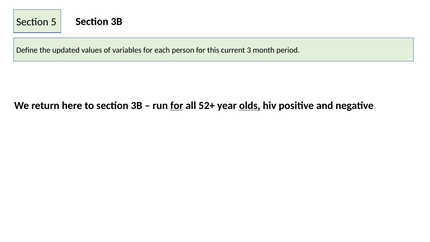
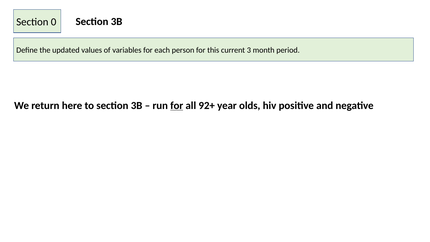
5: 5 -> 0 (54, 22)
52+: 52+ -> 92+ (207, 105)
olds underline: present -> none (250, 105)
